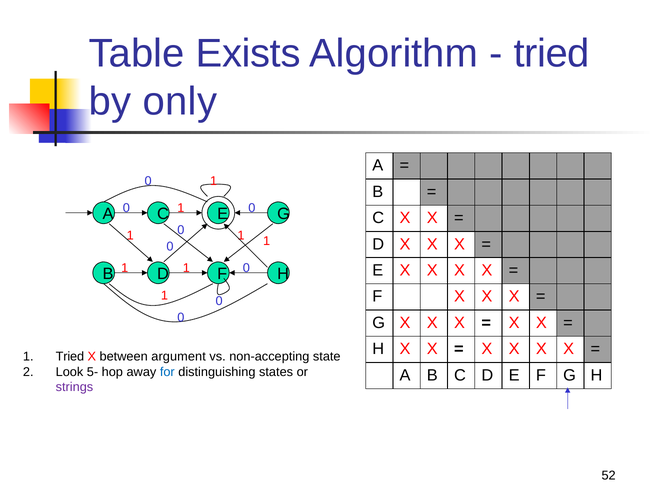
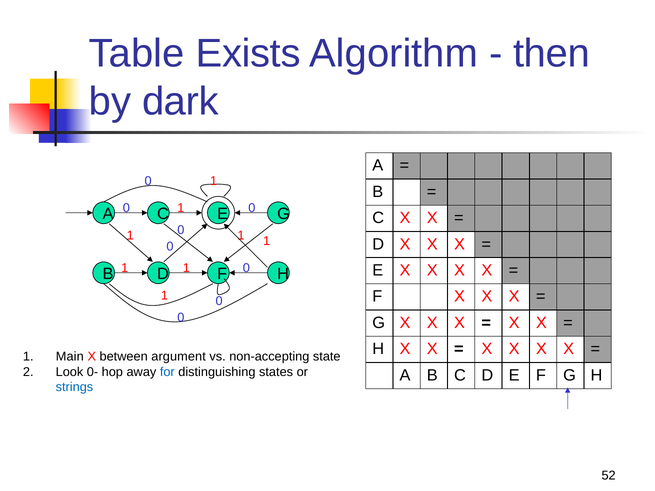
tried: tried -> then (552, 54)
only: only -> dark (180, 102)
1 Tried: Tried -> Main (70, 357)
5-: 5- -> 0- (93, 372)
strings colour: purple -> blue (74, 387)
